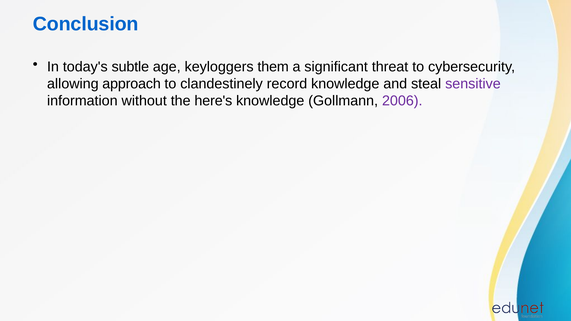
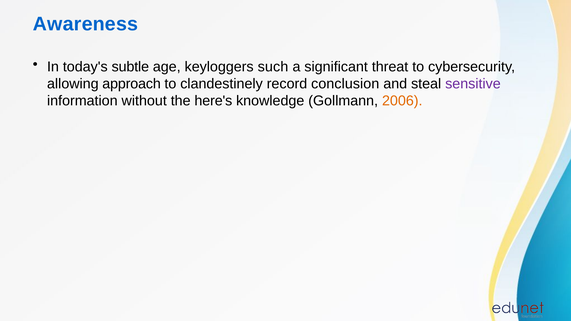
Conclusion: Conclusion -> Awareness (86, 24)
them: them -> such (273, 67)
record knowledge: knowledge -> conclusion (345, 84)
2006 colour: purple -> orange (402, 101)
